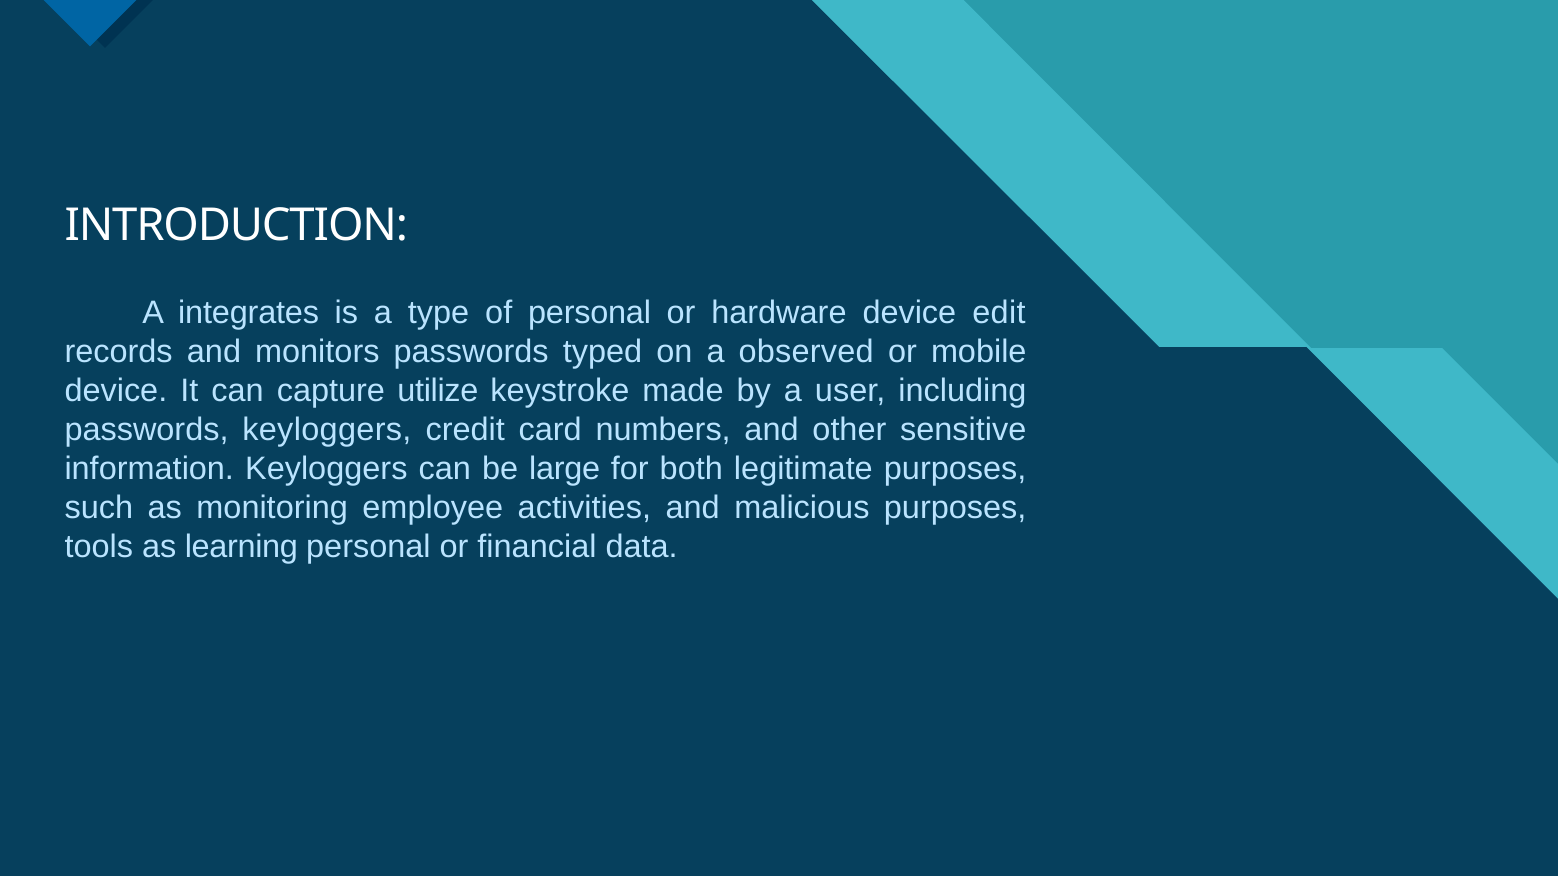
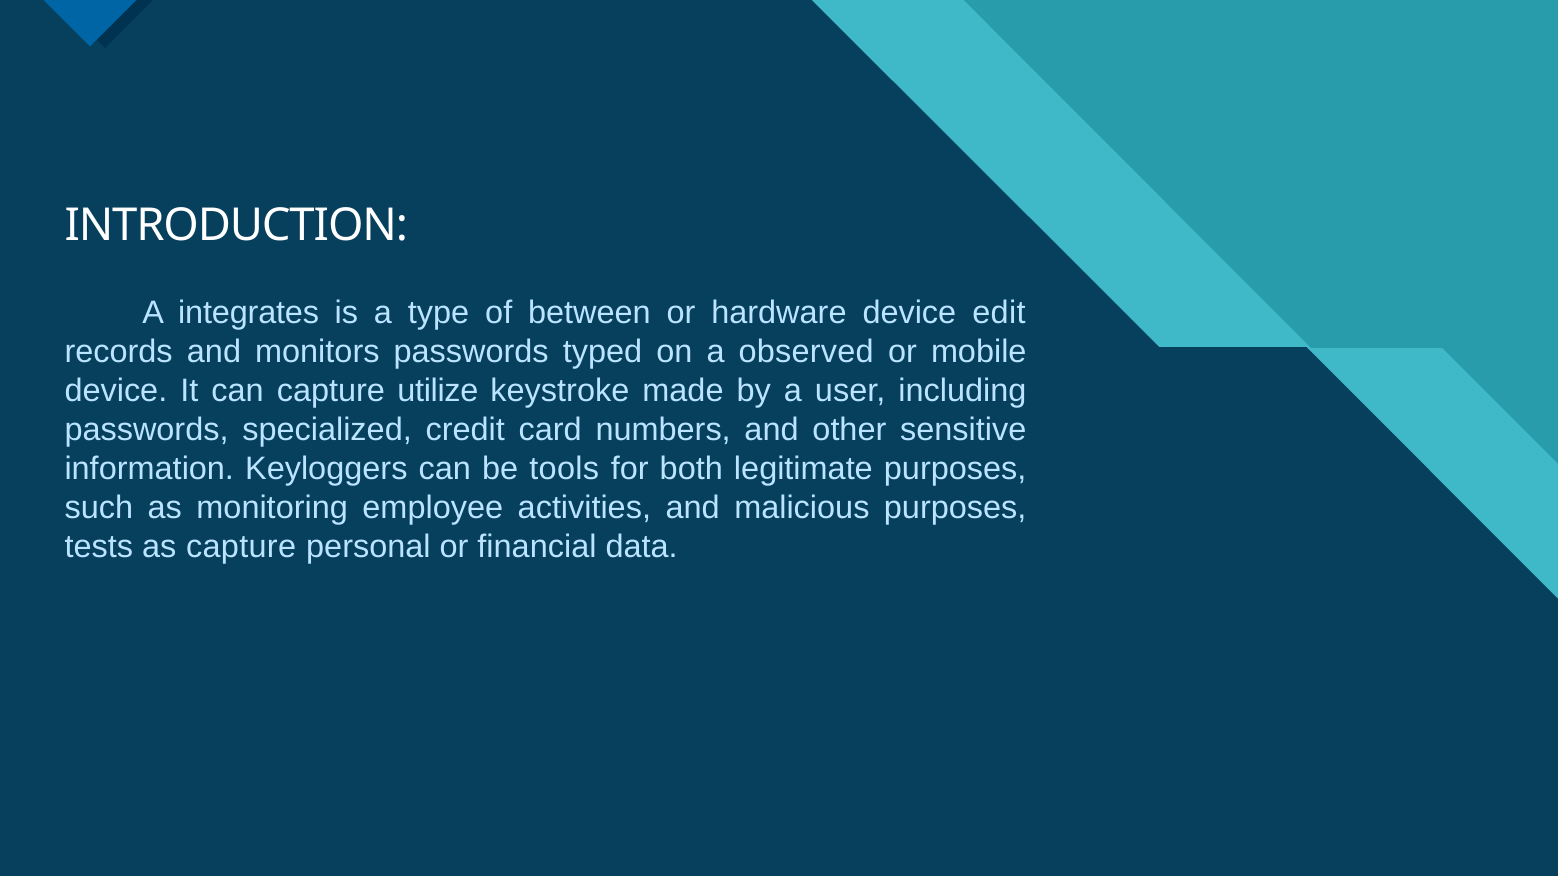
of personal: personal -> between (589, 313)
passwords keyloggers: keyloggers -> specialized (327, 430)
large: large -> tools (564, 469)
tools: tools -> tests (99, 547)
as learning: learning -> capture (241, 547)
